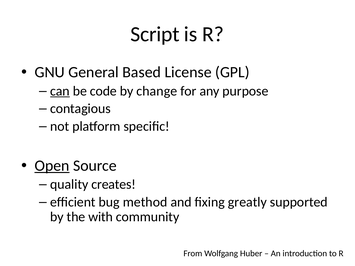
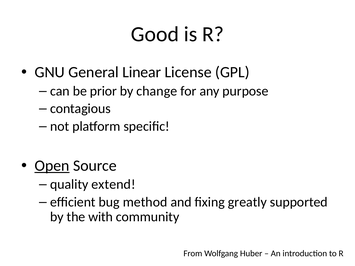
Script: Script -> Good (155, 34)
Based: Based -> Linear (142, 72)
can underline: present -> none (60, 91)
code: code -> prior (103, 91)
creates: creates -> extend (114, 185)
